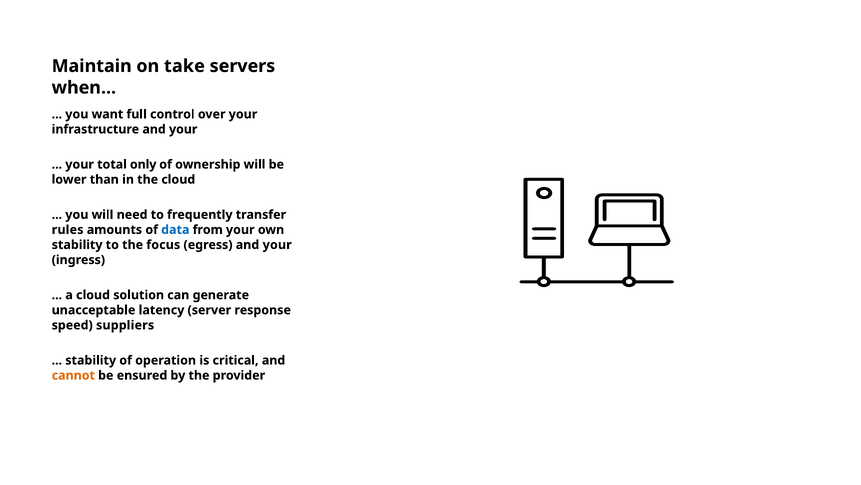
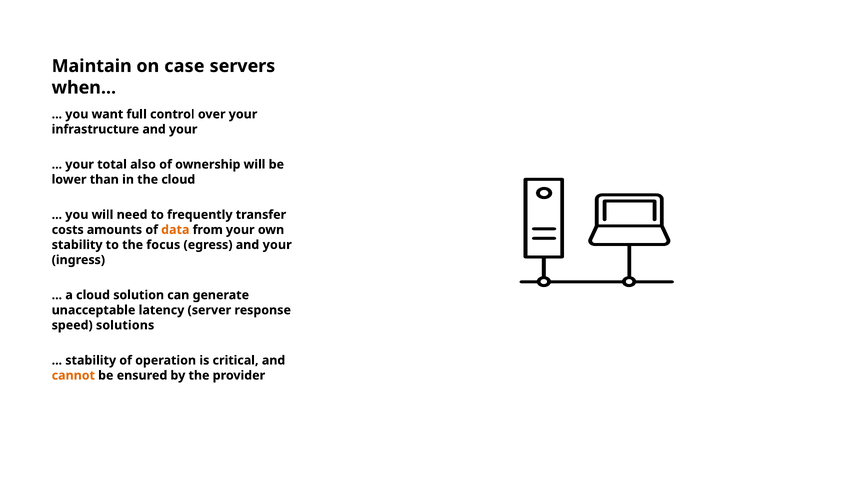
take: take -> case (184, 66)
only: only -> also (143, 164)
rules: rules -> costs (68, 229)
data colour: blue -> orange (175, 229)
suppliers: suppliers -> solutions (125, 325)
